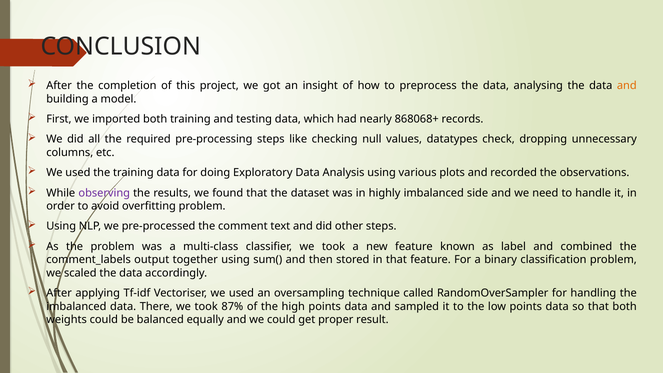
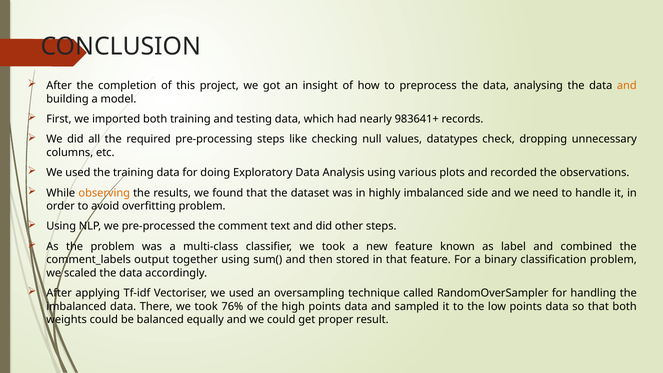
868068+: 868068+ -> 983641+ (417, 119)
observing colour: purple -> orange (104, 193)
87%: 87% -> 76% (232, 306)
